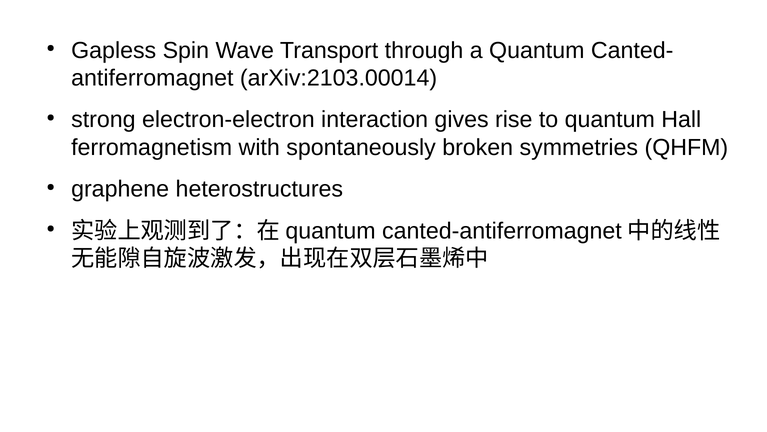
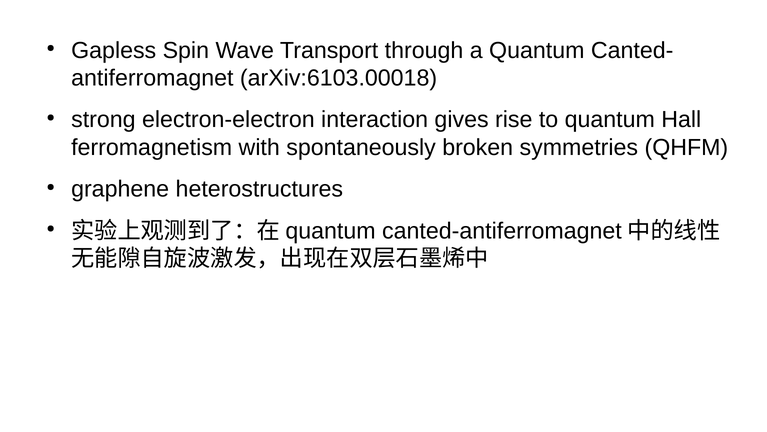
arXiv:2103.00014: arXiv:2103.00014 -> arXiv:6103.00018 (339, 78)
